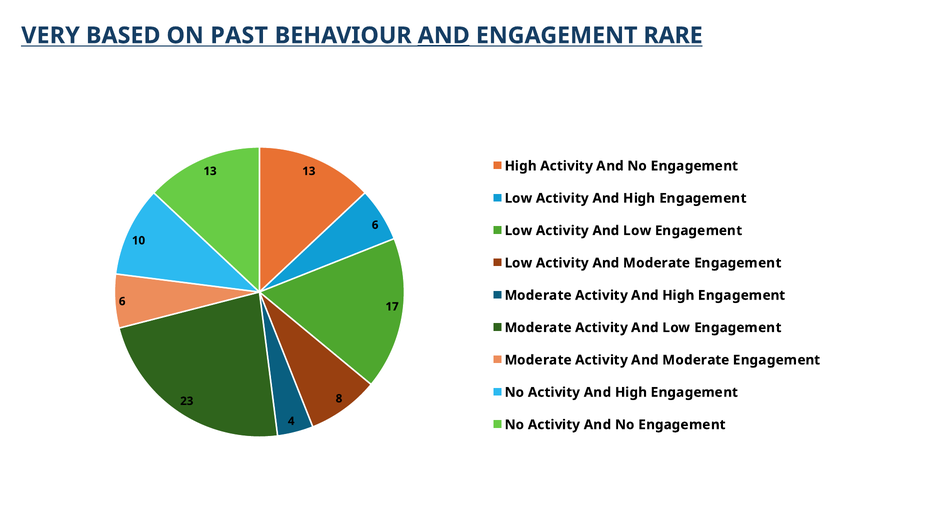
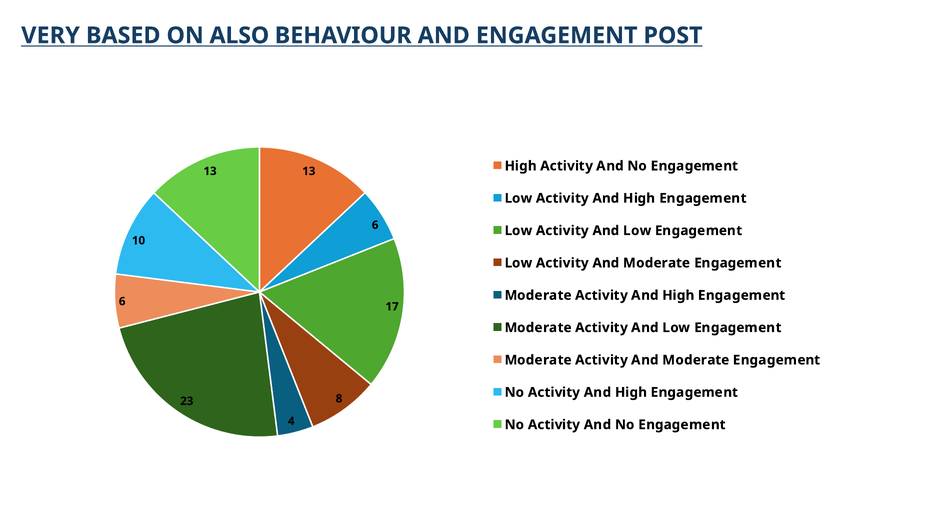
PAST: PAST -> ALSO (239, 36)
AND underline: present -> none (444, 36)
RARE: RARE -> POST (673, 36)
